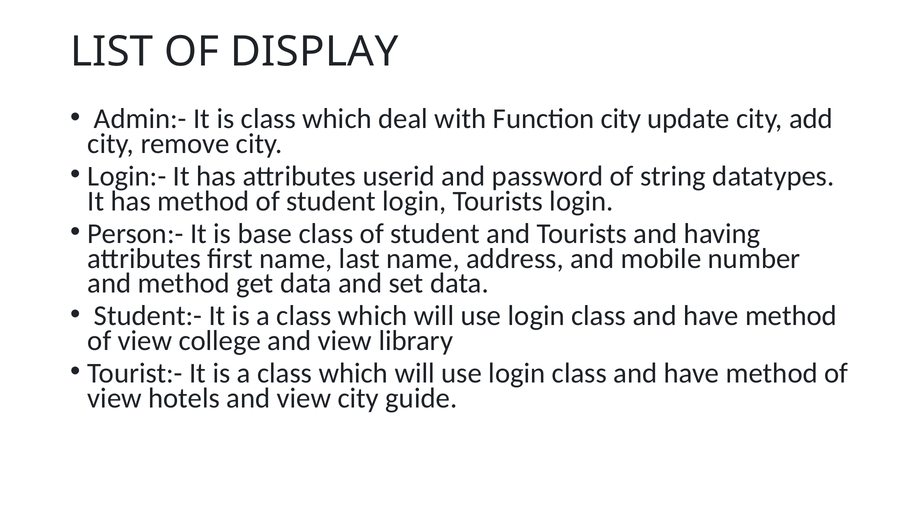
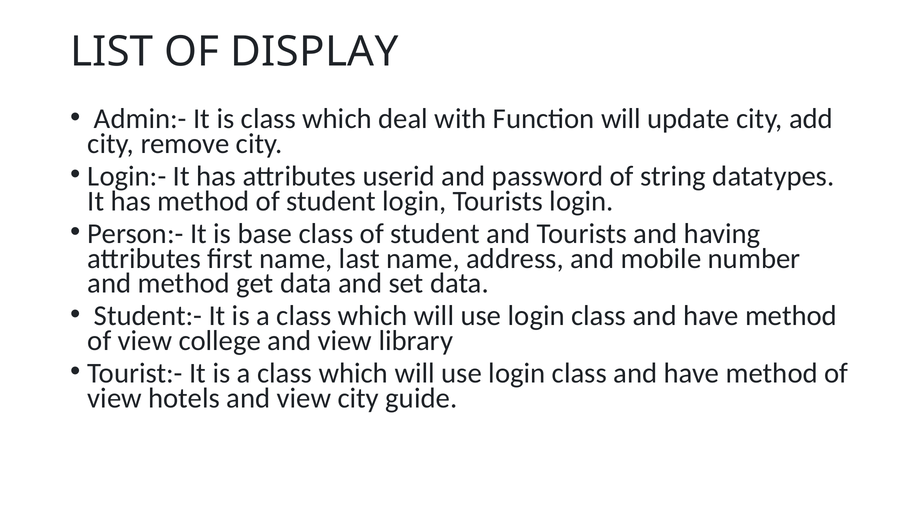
Function city: city -> will (621, 119)
